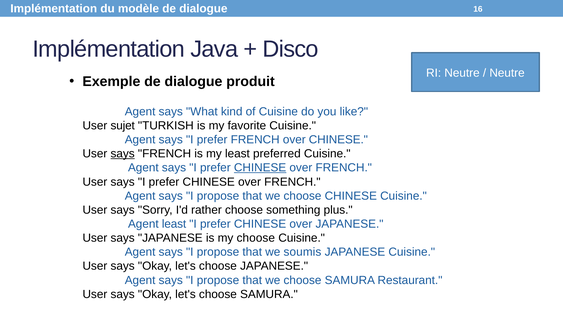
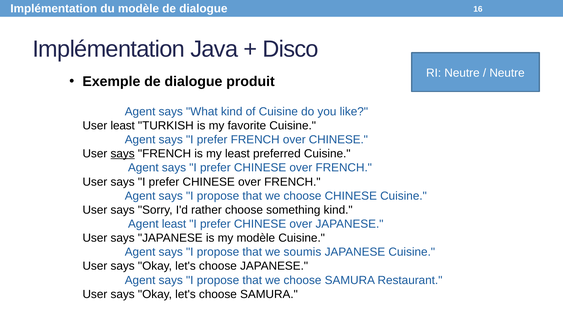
User sujet: sujet -> least (123, 126)
CHINESE underline: present -> none (260, 168)
something plus: plus -> kind (338, 210)
my choose: choose -> modèle (256, 239)
